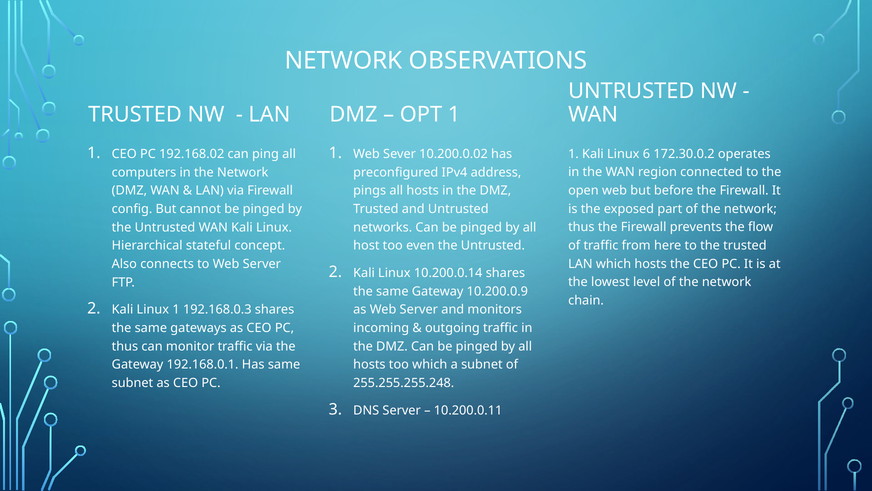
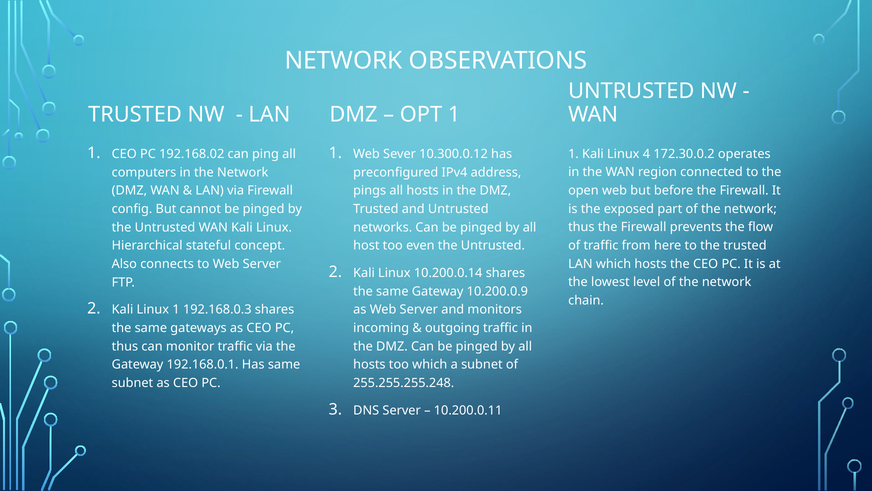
10.200.0.02: 10.200.0.02 -> 10.300.0.12 (454, 154)
6: 6 -> 4 (646, 154)
